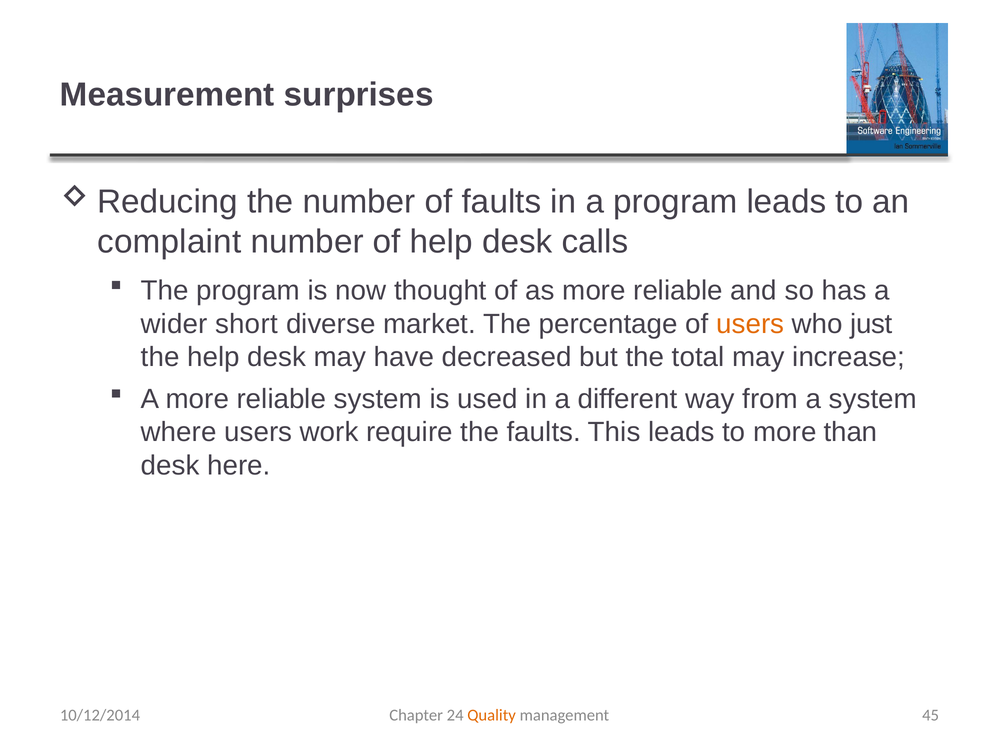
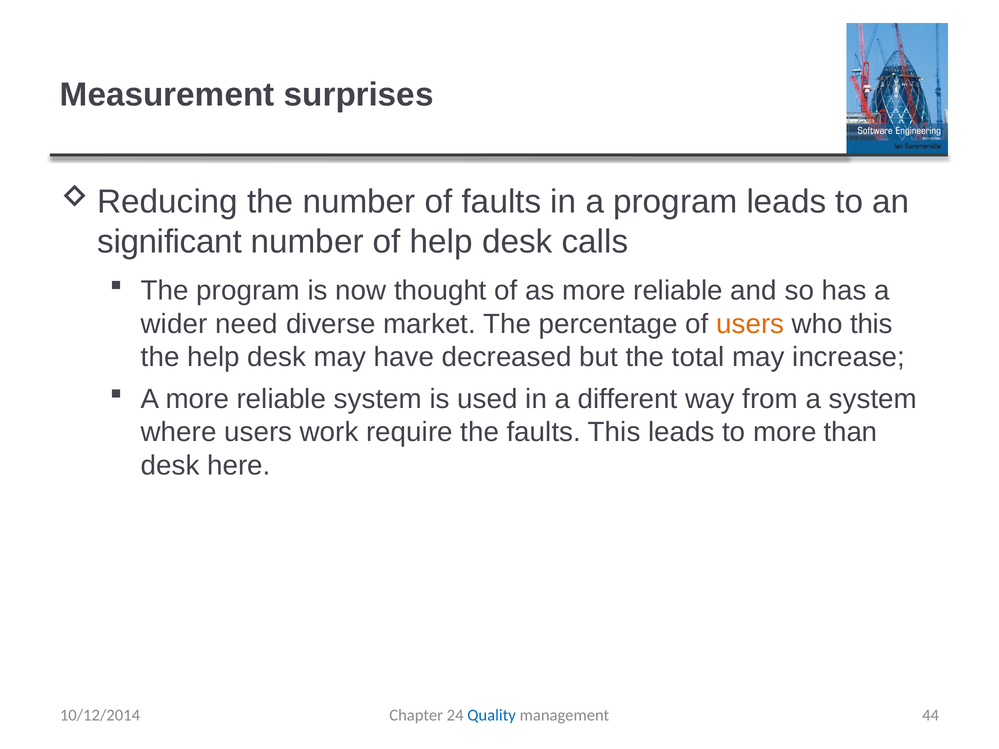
complaint: complaint -> significant (170, 242)
short: short -> need (247, 324)
who just: just -> this (871, 324)
Quality colour: orange -> blue (492, 715)
45: 45 -> 44 (931, 715)
